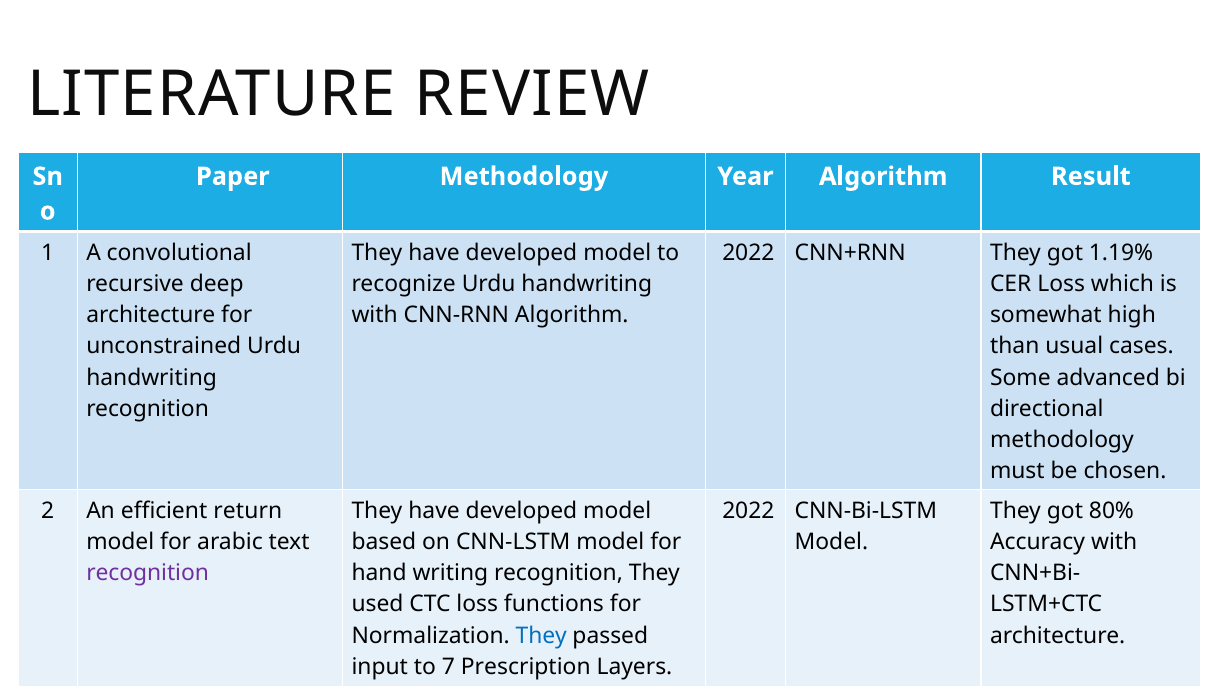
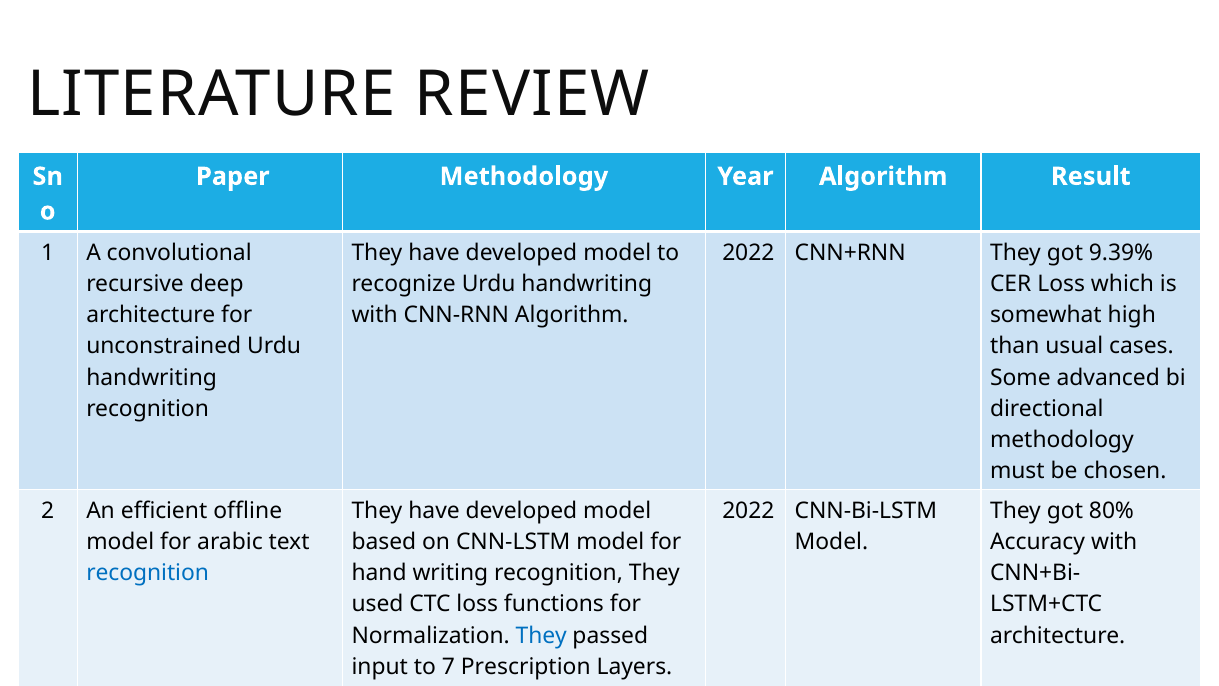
1.19%: 1.19% -> 9.39% (1121, 253)
return: return -> offline (248, 511)
recognition colour: purple -> blue (148, 573)
